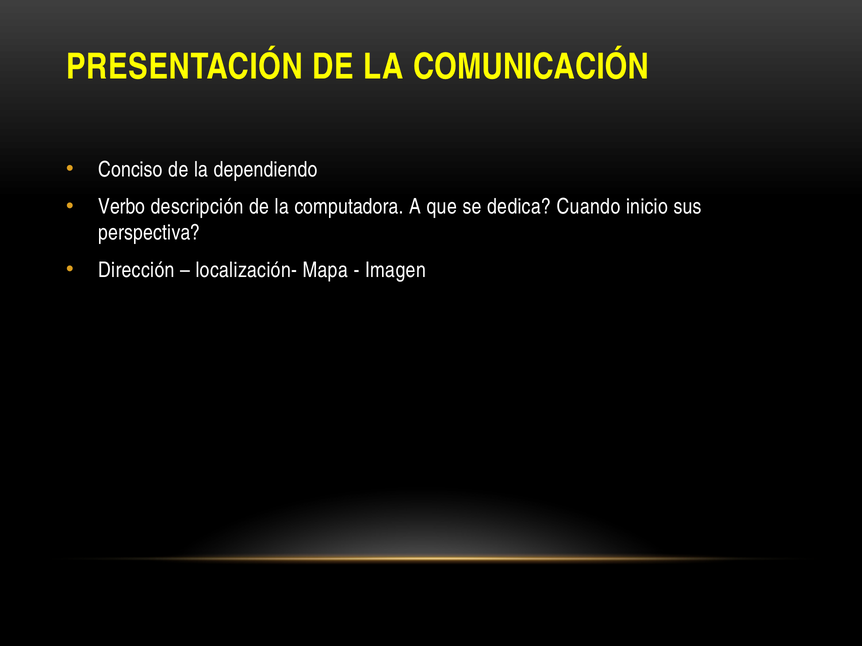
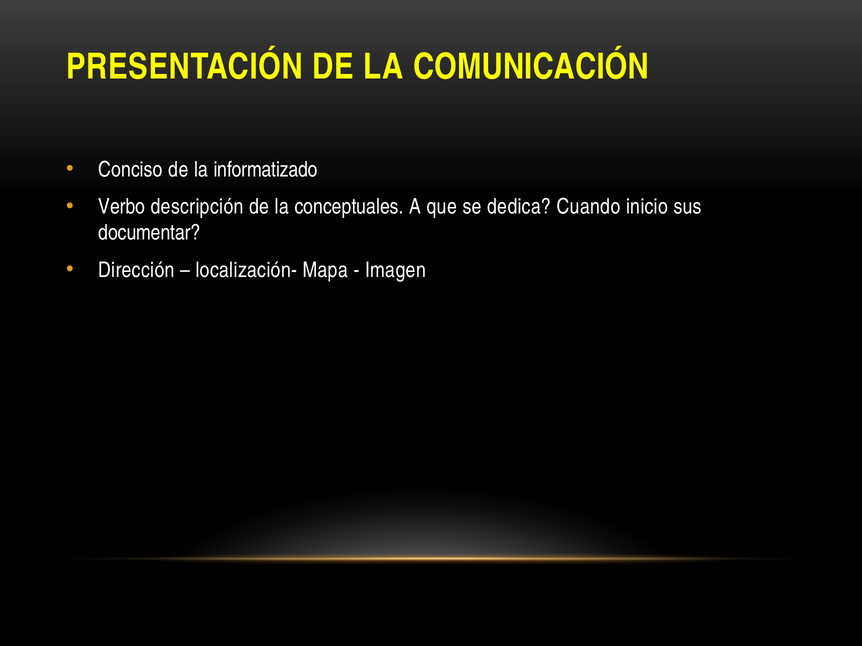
dependiendo: dependiendo -> informatizado (266, 170)
computadora: computadora -> conceptuales (349, 207)
perspectiva: perspectiva -> documentar (149, 233)
